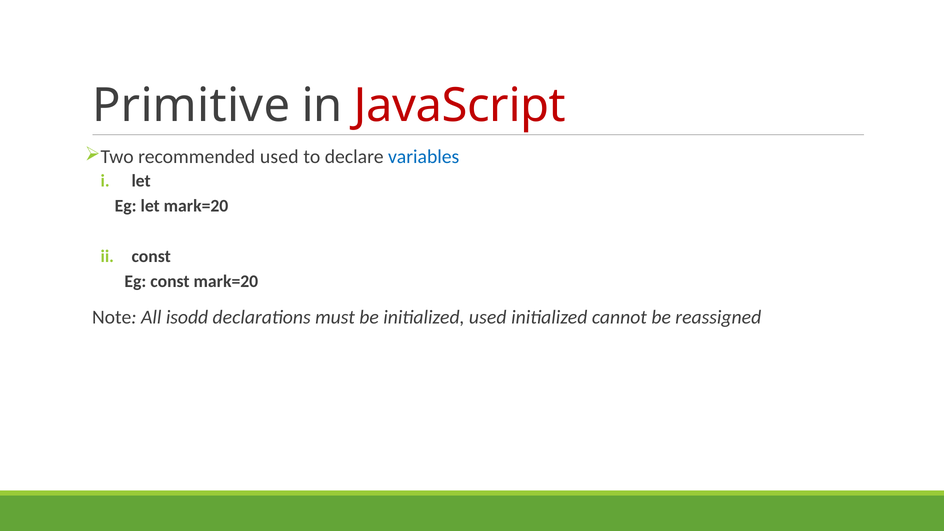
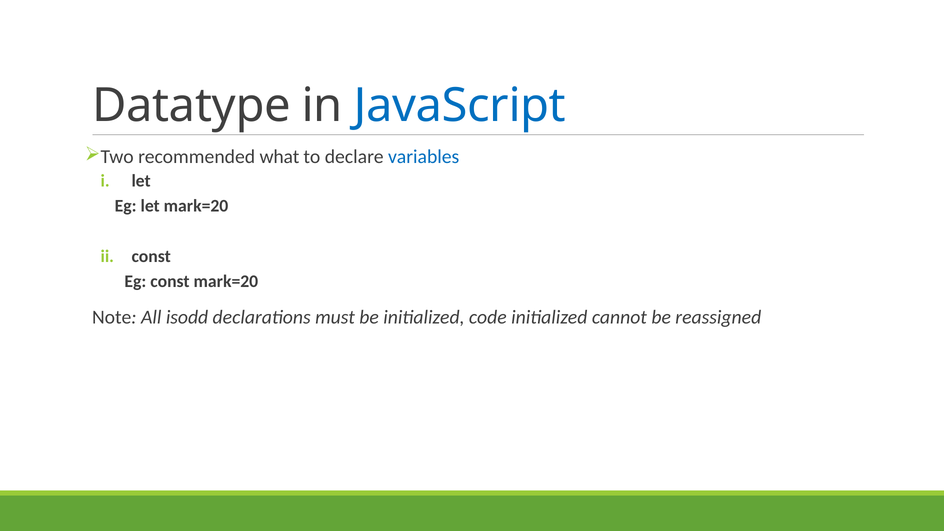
Primitive: Primitive -> Datatype (191, 106)
JavaScript colour: red -> blue (460, 106)
recommended used: used -> what (279, 157)
initialized used: used -> code (488, 317)
